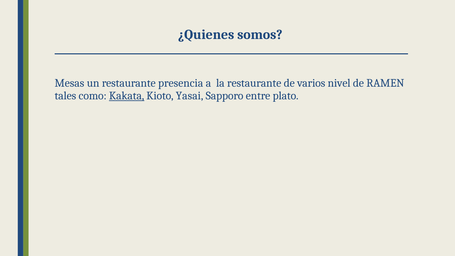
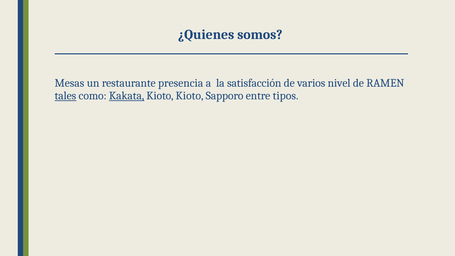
la restaurante: restaurante -> satisfacción (254, 83)
tales underline: none -> present (65, 96)
Kioto Yasai: Yasai -> Kioto (190, 96)
plato: plato -> tipos (286, 96)
